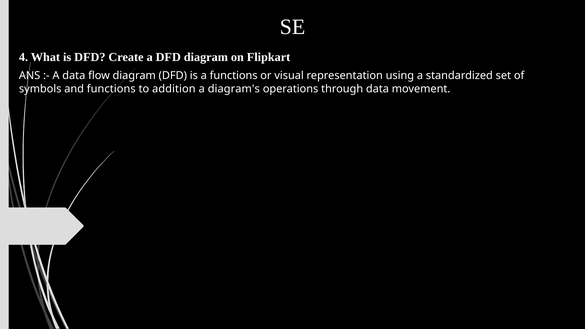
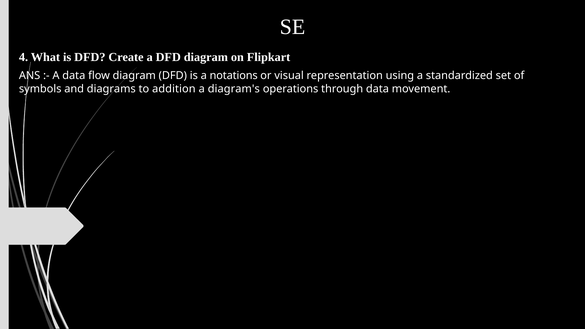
a functions: functions -> notations (234, 76)
and functions: functions -> diagrams (111, 89)
